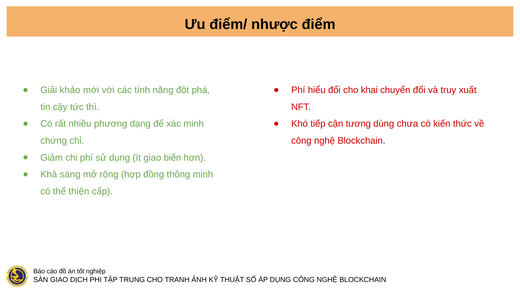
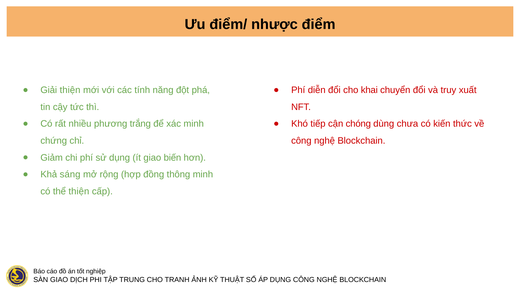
Giải khảo: khảo -> thiện (70, 90)
hiểu: hiểu -> diễn (317, 90)
dạng: dạng -> trắng (140, 124)
tương: tương -> chóng (358, 124)
